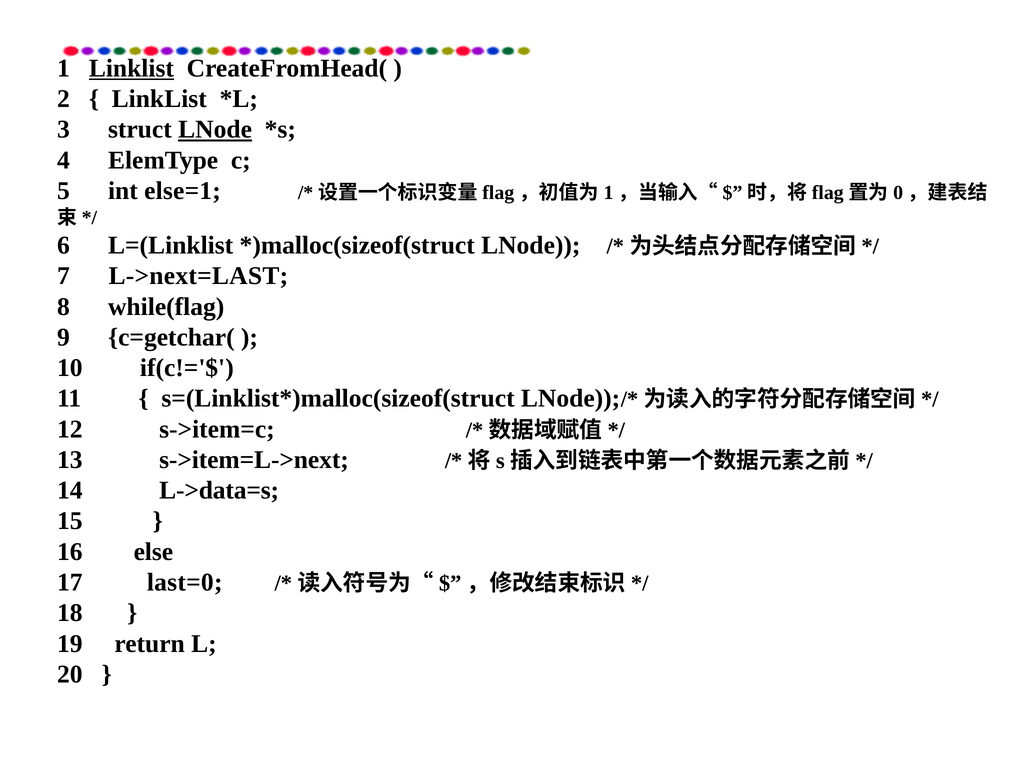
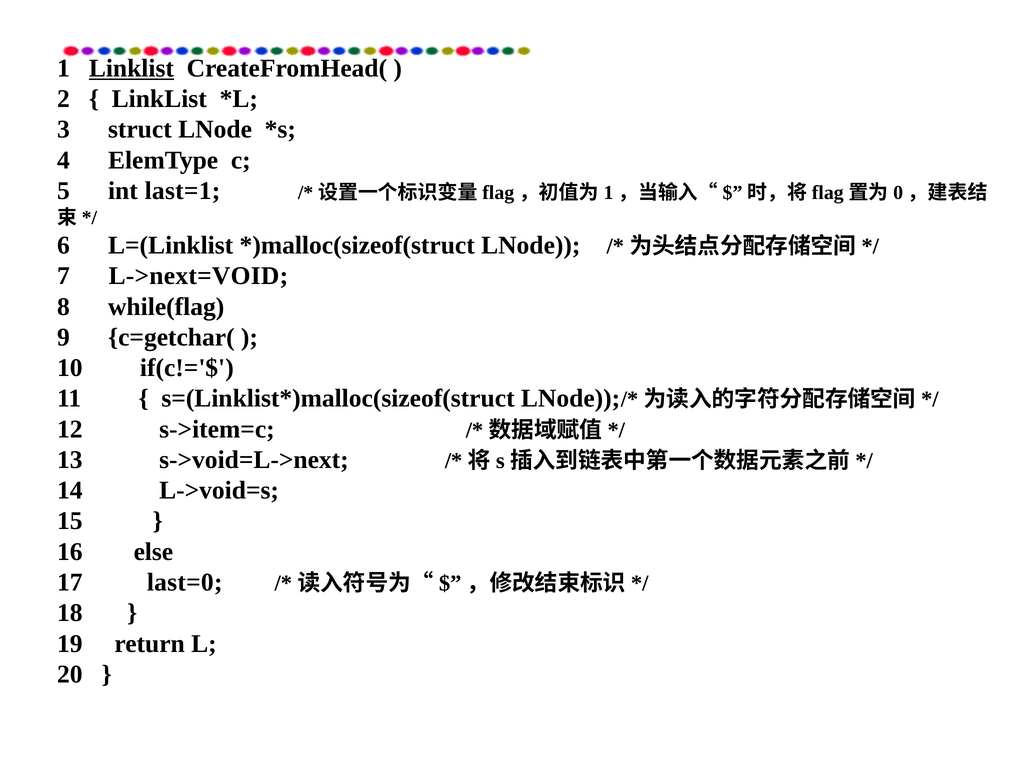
LNode underline: present -> none (215, 130)
else=1: else=1 -> last=1 (182, 191)
L->next=LAST: L->next=LAST -> L->next=VOID (198, 276)
s->item=L->next: s->item=L->next -> s->void=L->next (254, 460)
L->data=s: L->data=s -> L->void=s (219, 491)
